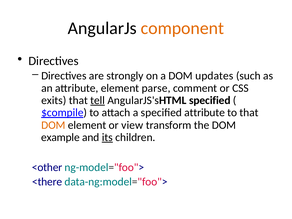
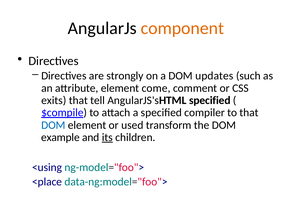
parse: parse -> come (156, 88)
tell underline: present -> none (98, 100)
specified attribute: attribute -> compiler (205, 113)
DOM colour: orange -> blue (53, 125)
view: view -> used (132, 125)
<other: <other -> <using (47, 167)
<there: <there -> <place (47, 182)
